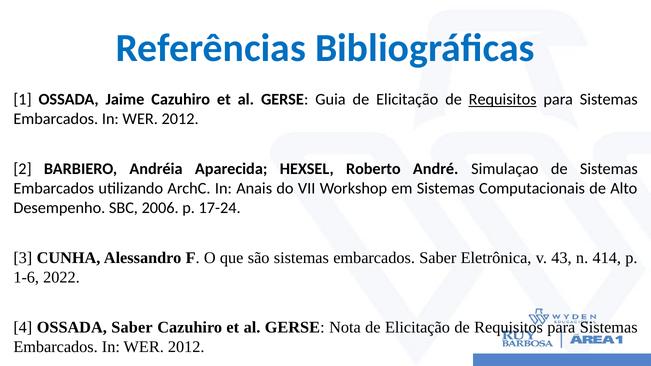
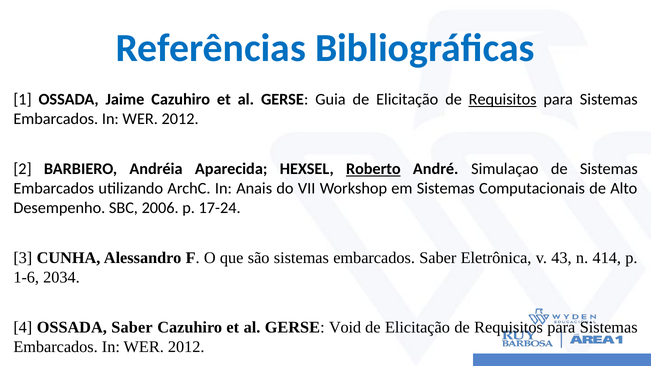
Roberto underline: none -> present (373, 169)
2022: 2022 -> 2034 (61, 278)
Nota: Nota -> Void (345, 328)
